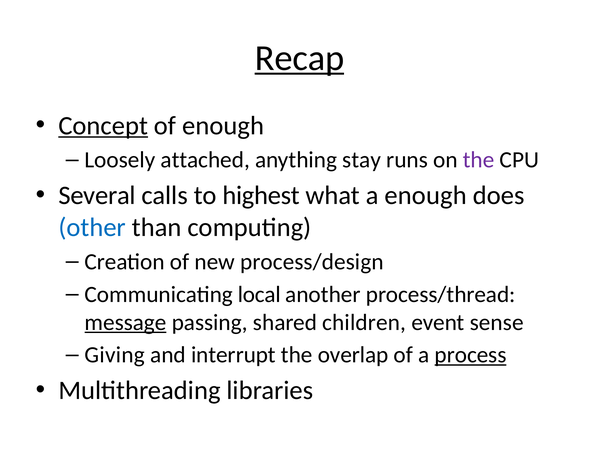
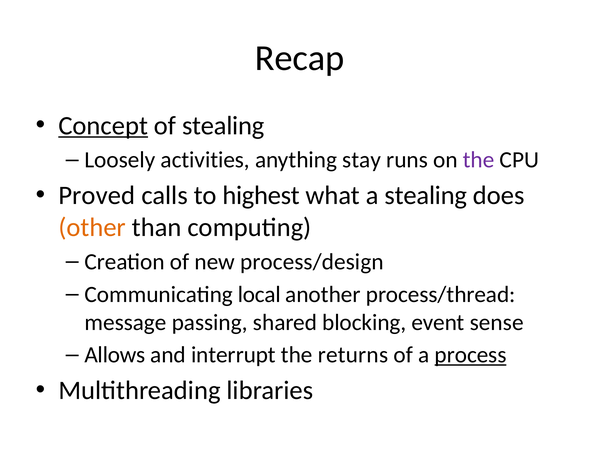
Recap underline: present -> none (300, 58)
of enough: enough -> stealing (223, 126)
attached: attached -> activities (205, 160)
Several: Several -> Proved (97, 196)
a enough: enough -> stealing (426, 196)
other colour: blue -> orange (92, 228)
message underline: present -> none (126, 323)
children: children -> blocking (364, 323)
Giving: Giving -> Allows (115, 355)
overlap: overlap -> returns (353, 355)
